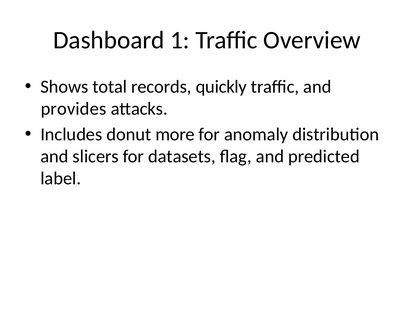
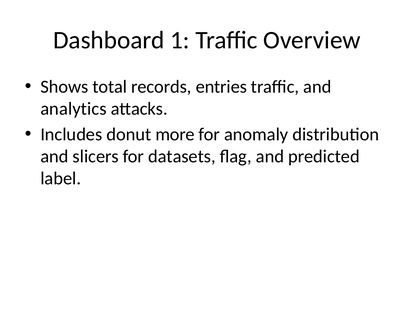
quickly: quickly -> entries (221, 87)
provides: provides -> analytics (74, 109)
